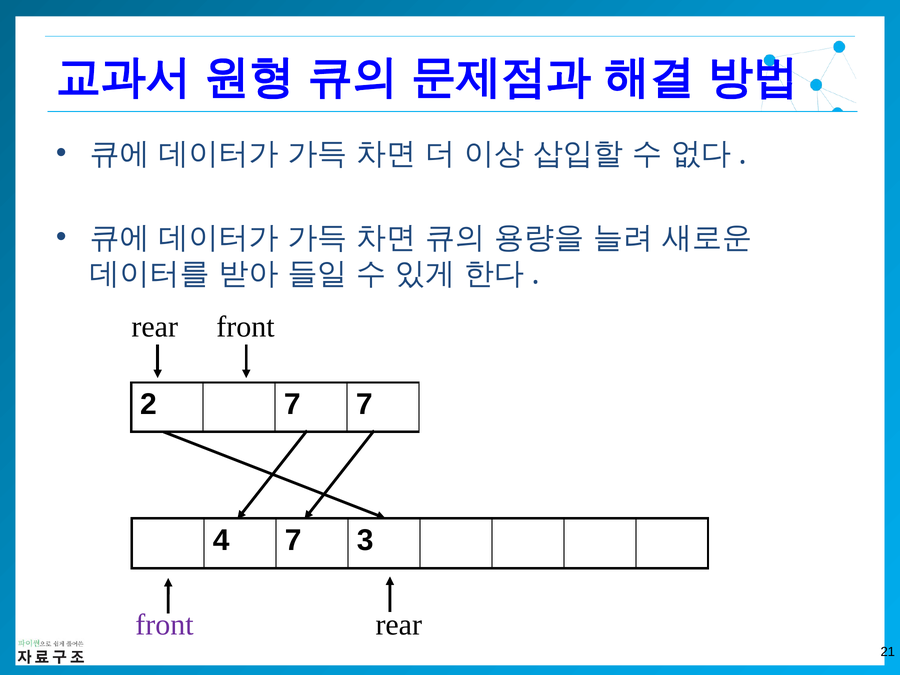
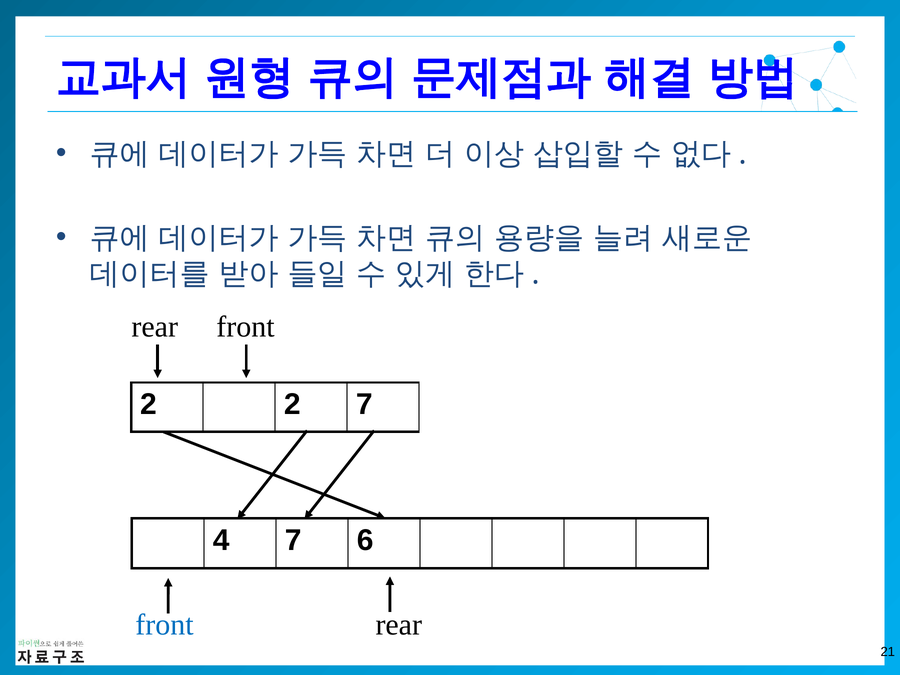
2 7: 7 -> 2 (292, 404)
3: 3 -> 6 (365, 540)
front colour: purple -> blue (164, 625)
